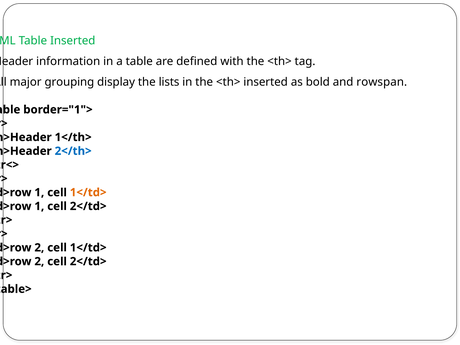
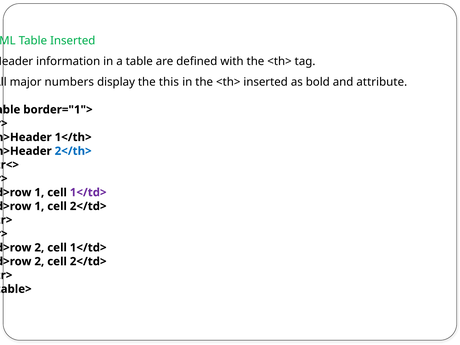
grouping: grouping -> numbers (69, 82)
lists: lists -> this (169, 82)
rowspan: rowspan -> attribute (382, 82)
1</td> colour: orange -> purple (88, 192)
